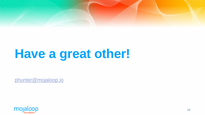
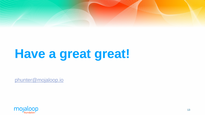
great other: other -> great (112, 54)
